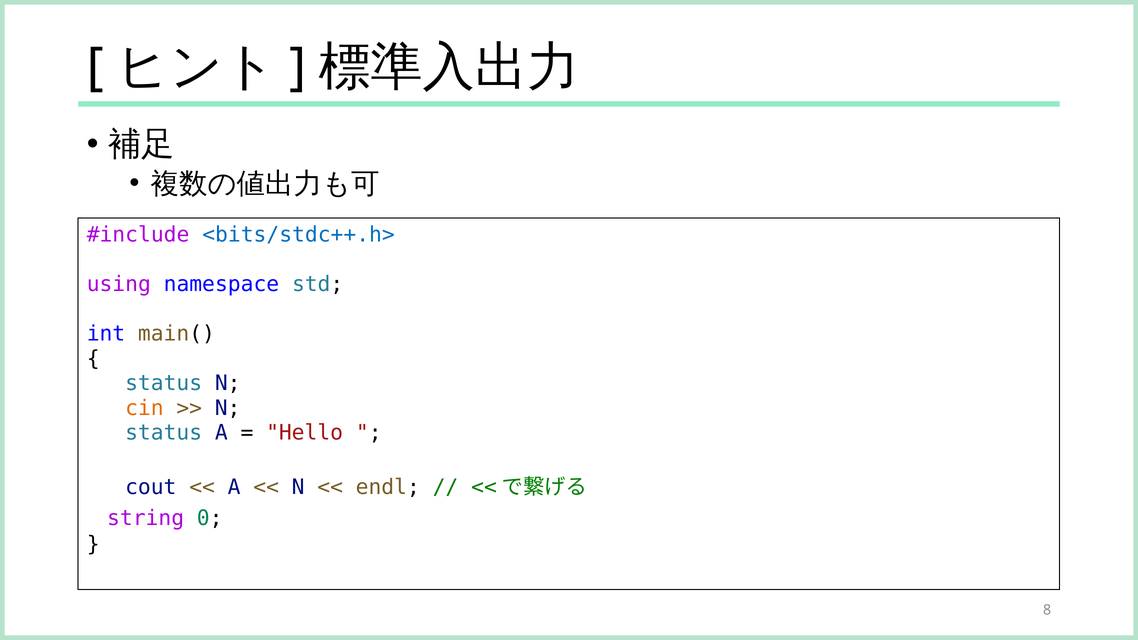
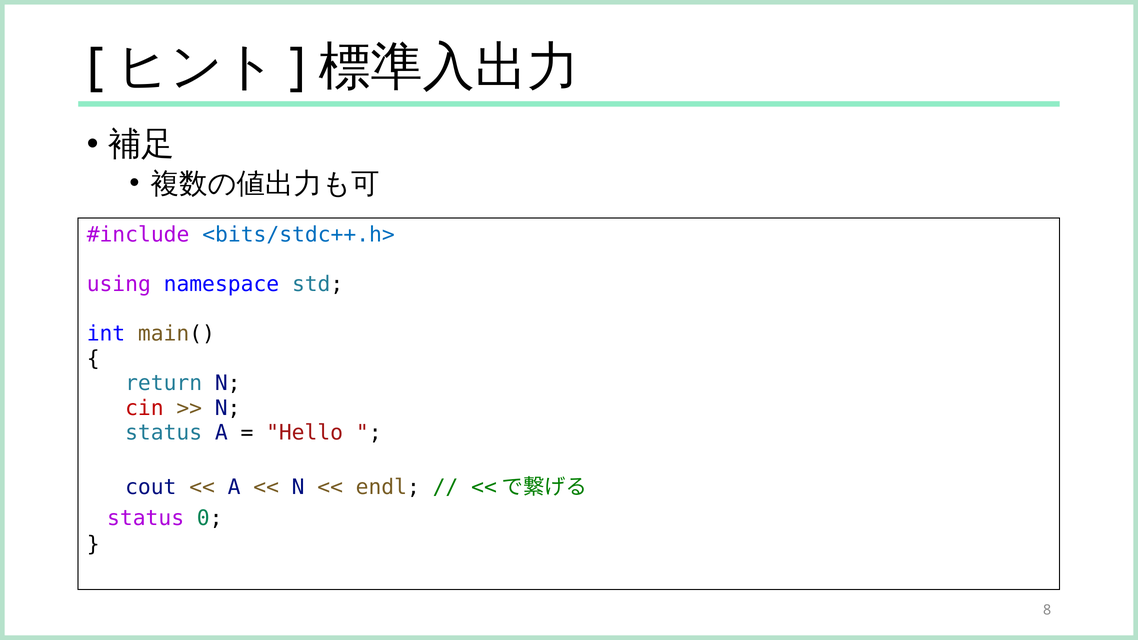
status: status -> return (164, 383)
cin colour: orange -> red (144, 408)
string: string -> status (146, 518)
